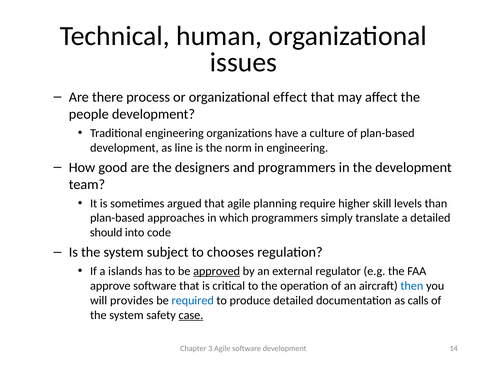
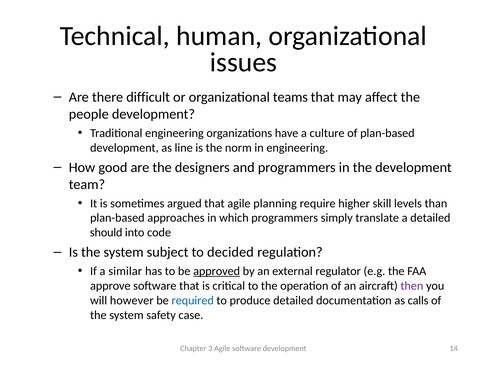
process: process -> difficult (148, 97)
effect: effect -> teams (290, 97)
chooses: chooses -> decided (230, 252)
islands: islands -> similar (125, 271)
then colour: blue -> purple (412, 286)
provides: provides -> however (132, 301)
case underline: present -> none (191, 315)
